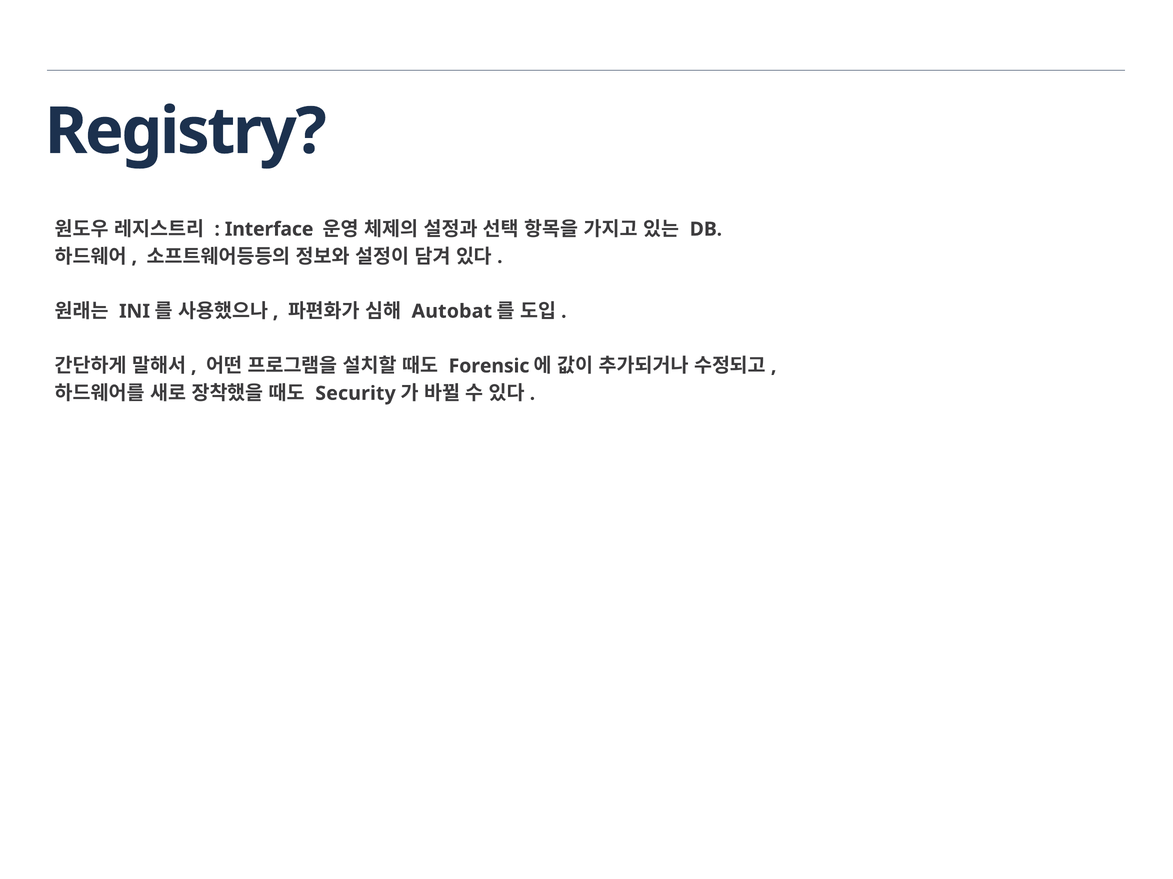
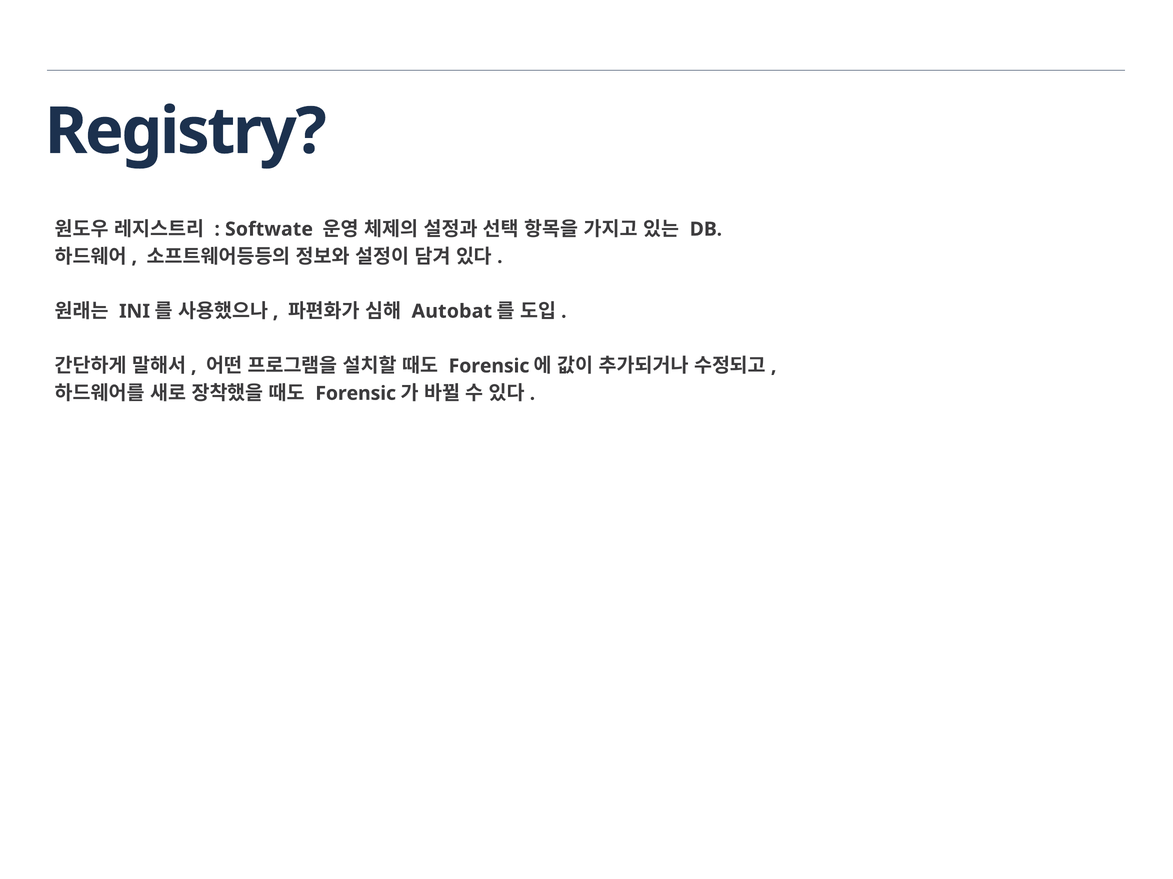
Interface: Interface -> Softwate (269, 229)
Security: Security -> Forensic (356, 394)
